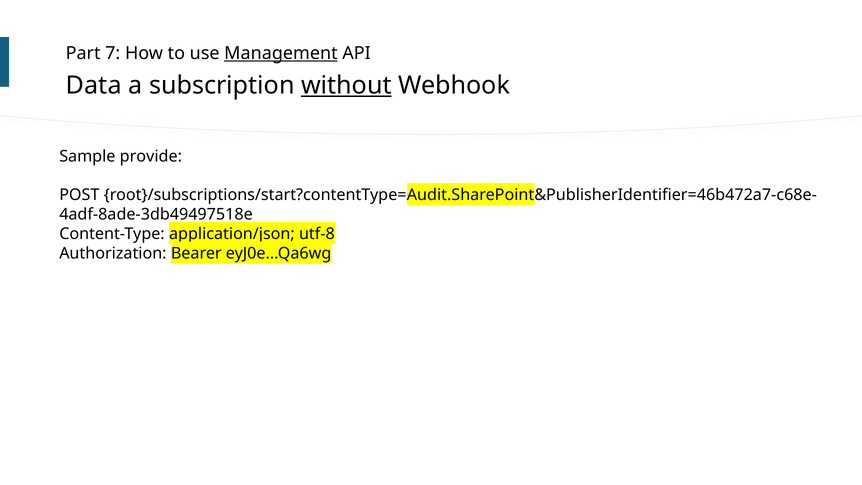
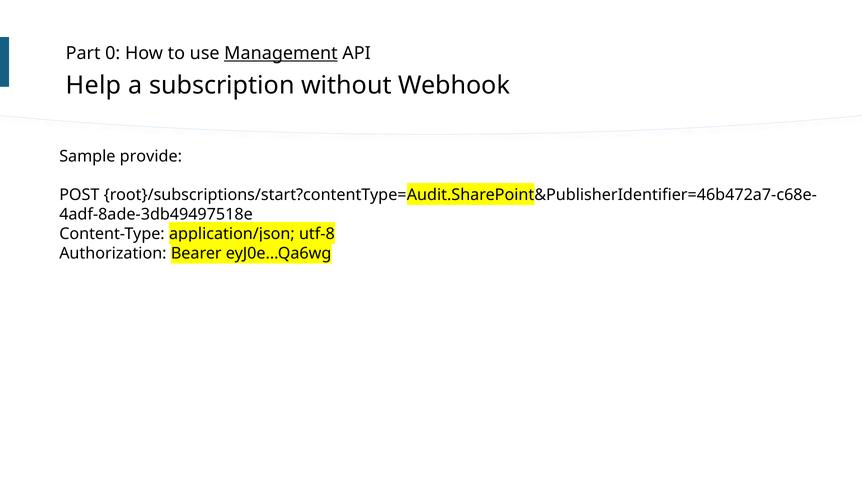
7: 7 -> 0 (113, 53)
Data: Data -> Help (94, 86)
without underline: present -> none (346, 86)
